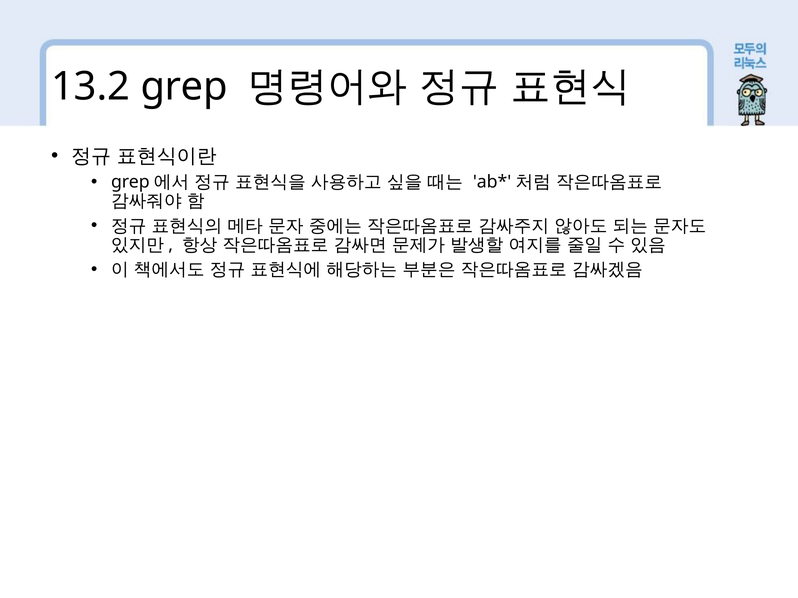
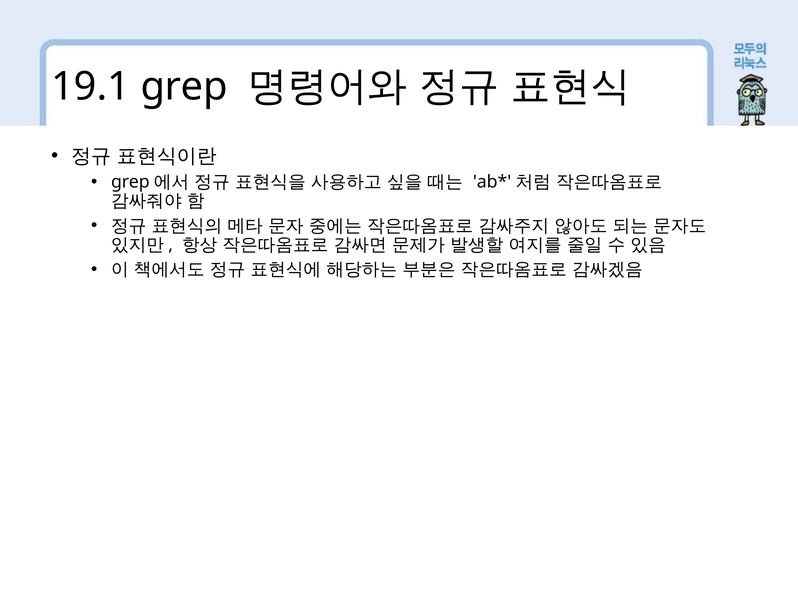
13.2: 13.2 -> 19.1 (91, 87)
